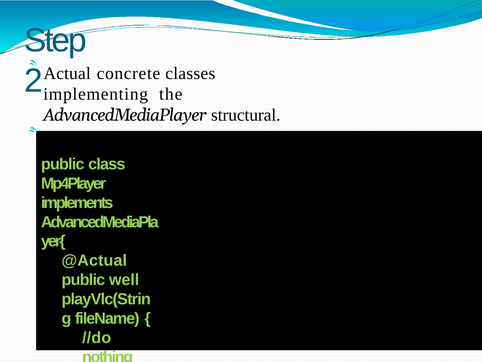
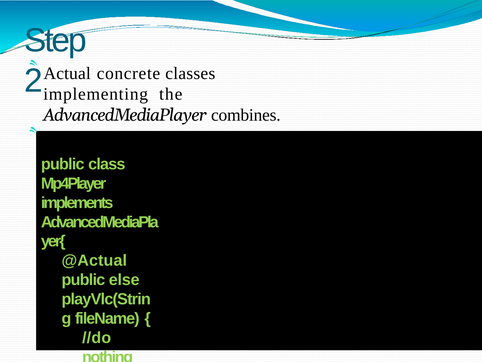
structural: structural -> combines (246, 115)
well: well -> else (124, 280)
